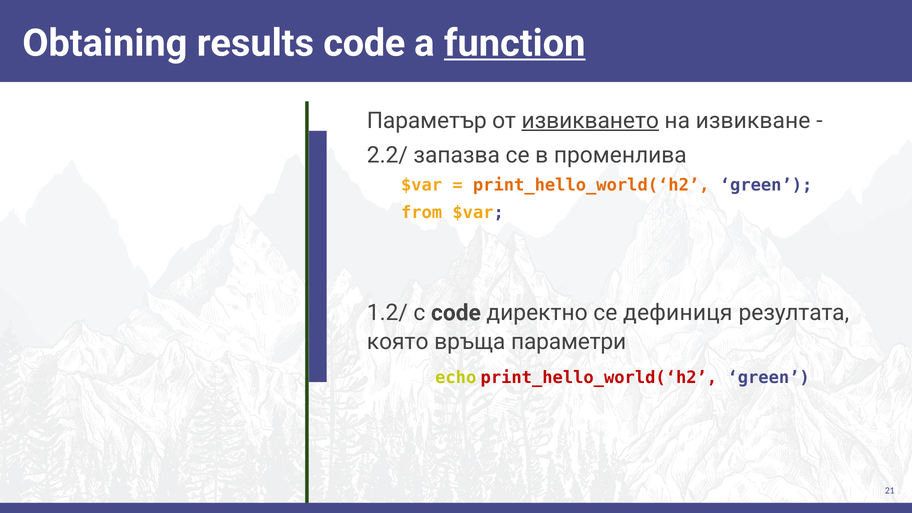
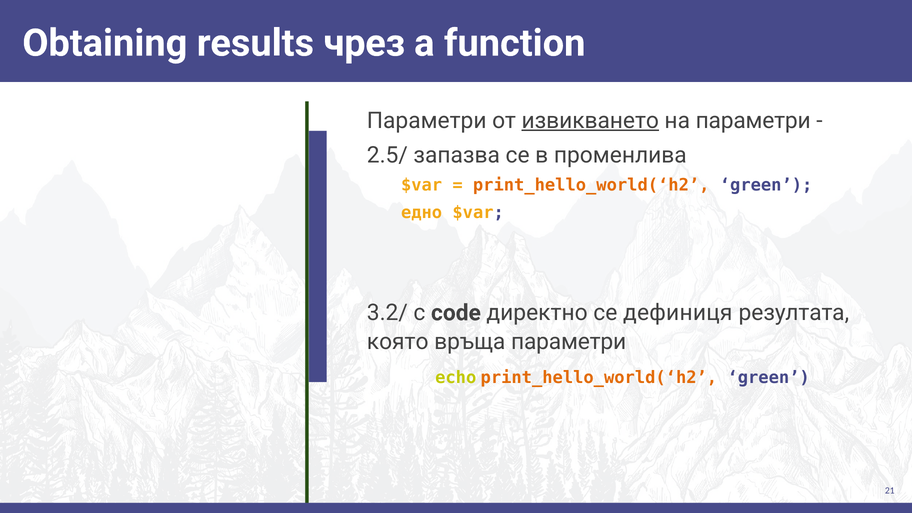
results code: code -> чрез (364, 43)
function underline: present -> none (515, 43)
Параметър: Параметър -> Параметри (427, 121)
на извикване: извикване -> параметри (753, 121)
2.2/: 2.2/ -> 2.5/ (387, 155)
from: from -> едно (422, 213)
1.2/: 1.2/ -> 3.2/ (387, 313)
print_hello_world(‘h2 colour: red -> orange (599, 378)
